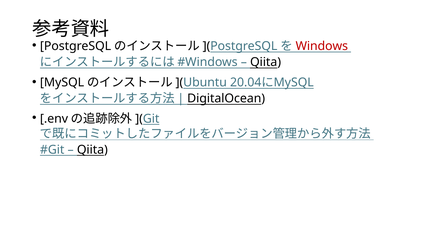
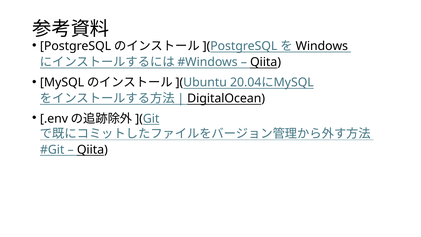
Windows colour: red -> black (322, 46)
